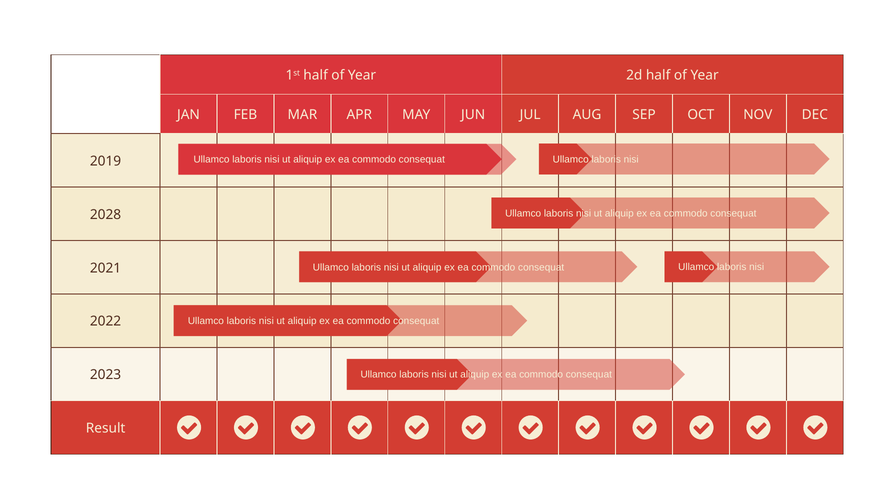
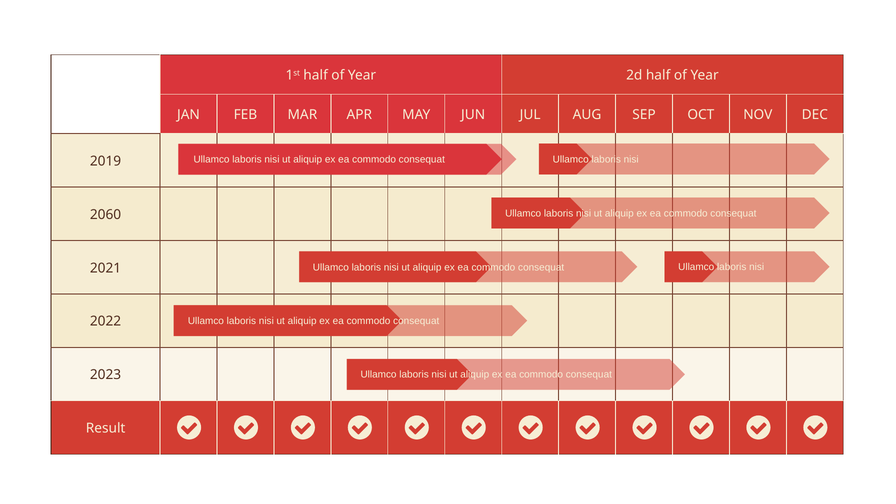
2028: 2028 -> 2060 (106, 215)
